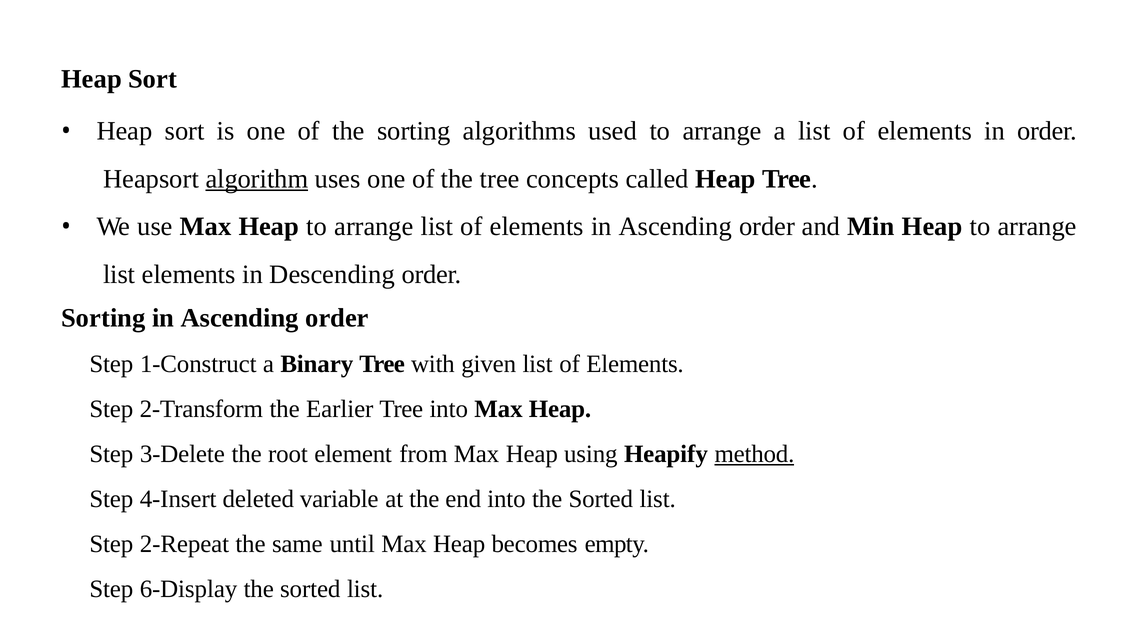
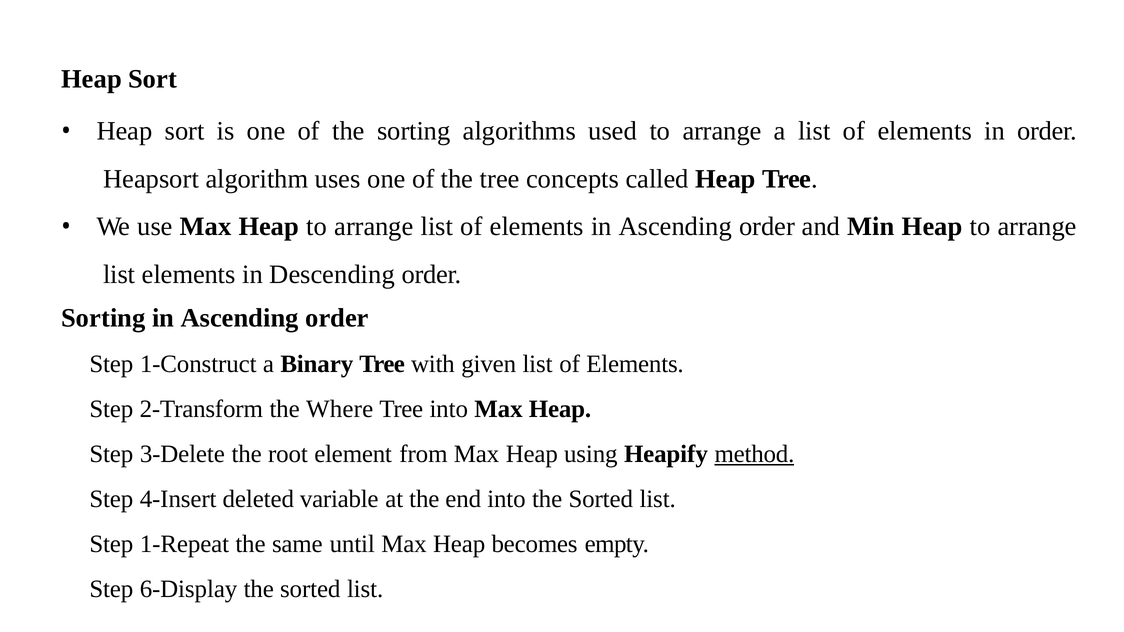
algorithm underline: present -> none (257, 179)
Earlier: Earlier -> Where (340, 409)
2-Repeat: 2-Repeat -> 1-Repeat (184, 544)
